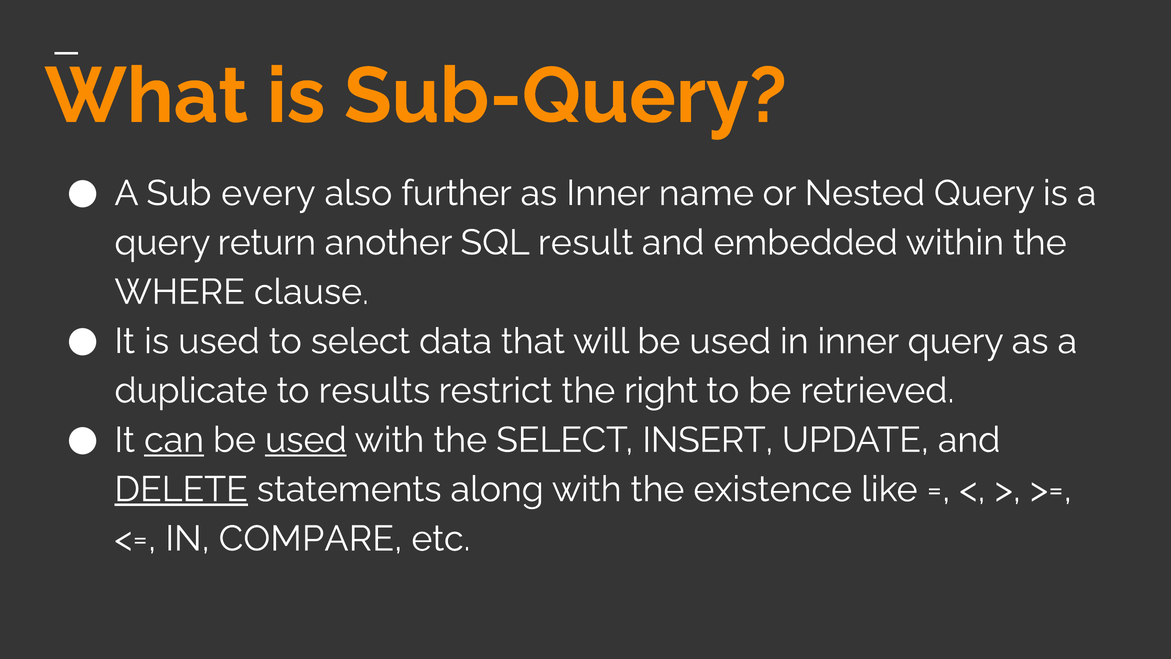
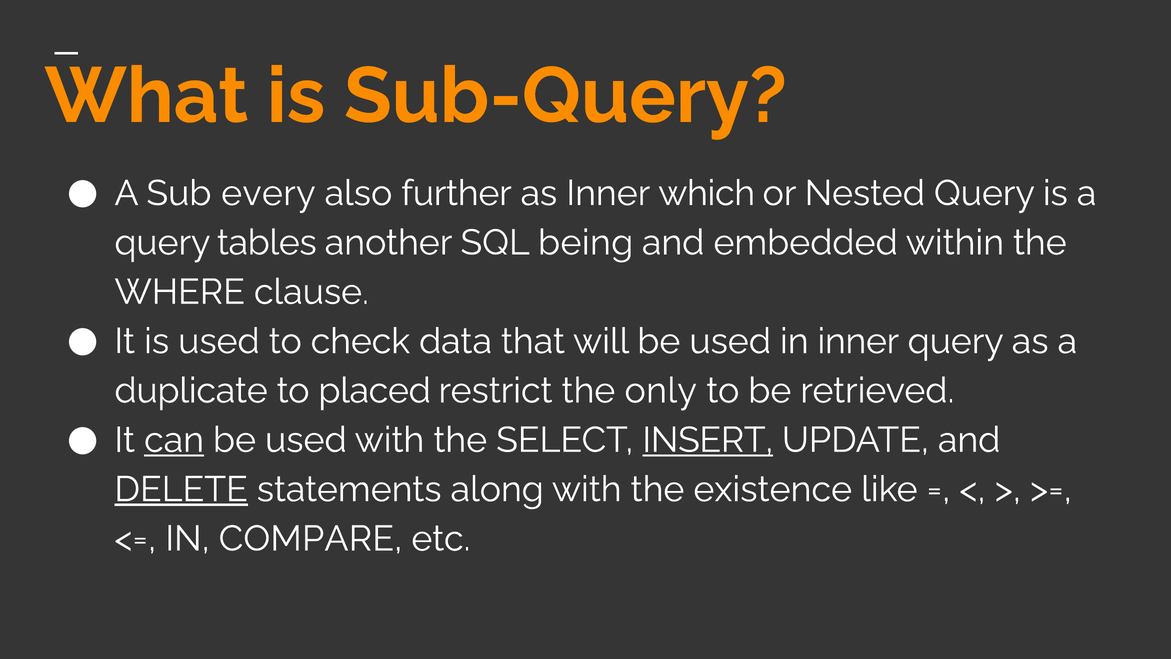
name: name -> which (707, 193)
return: return -> tables (267, 243)
result: result -> being (586, 243)
to select: select -> check (360, 341)
results: results -> placed (375, 391)
right: right -> only (661, 391)
used underline: present -> none (306, 440)
INSERT underline: none -> present (708, 440)
